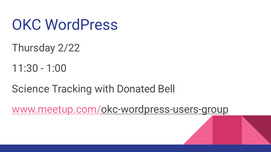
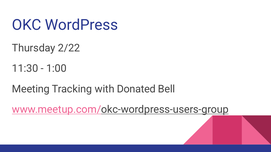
Science: Science -> Meeting (31, 89)
